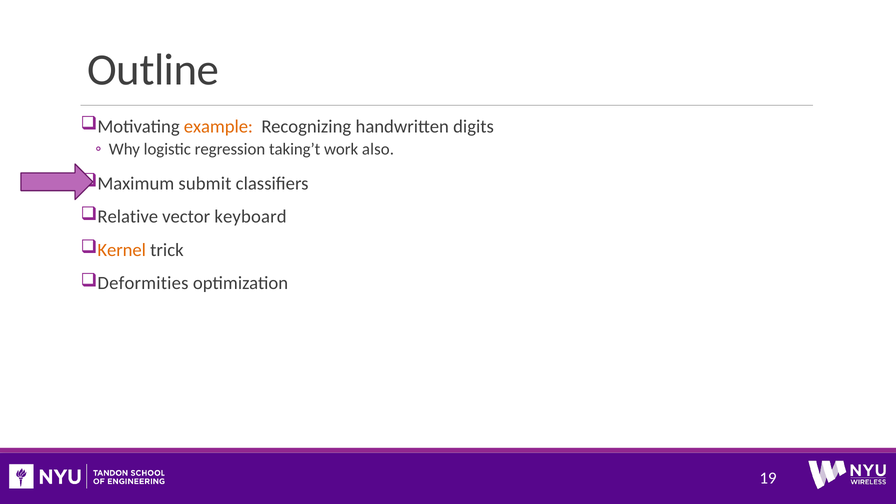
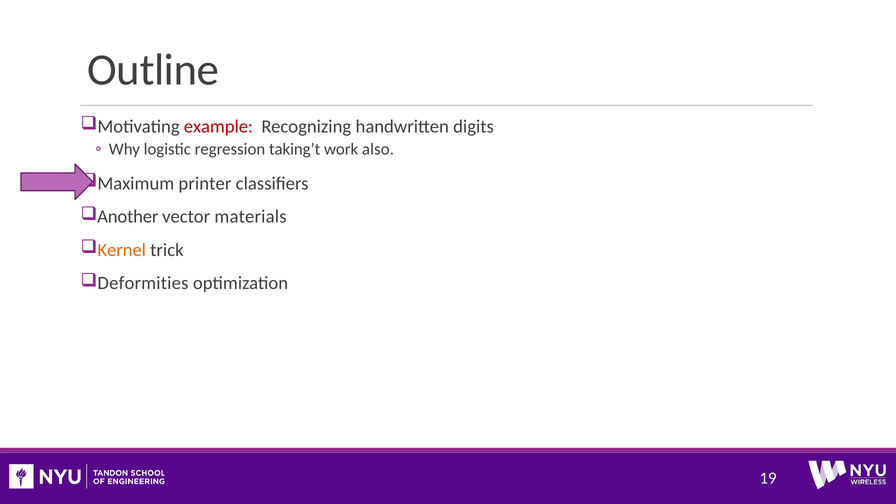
example colour: orange -> red (218, 126)
submit: submit -> printer (205, 183)
Relative: Relative -> Another (128, 217)
keyboard: keyboard -> materials (250, 217)
